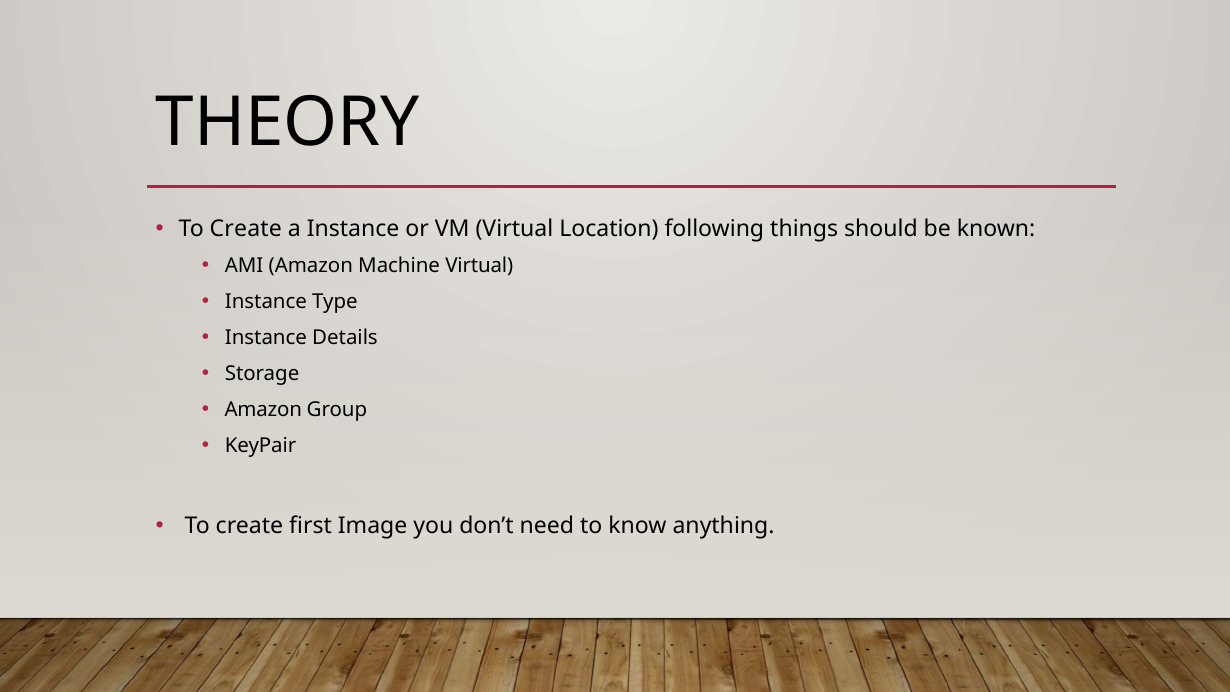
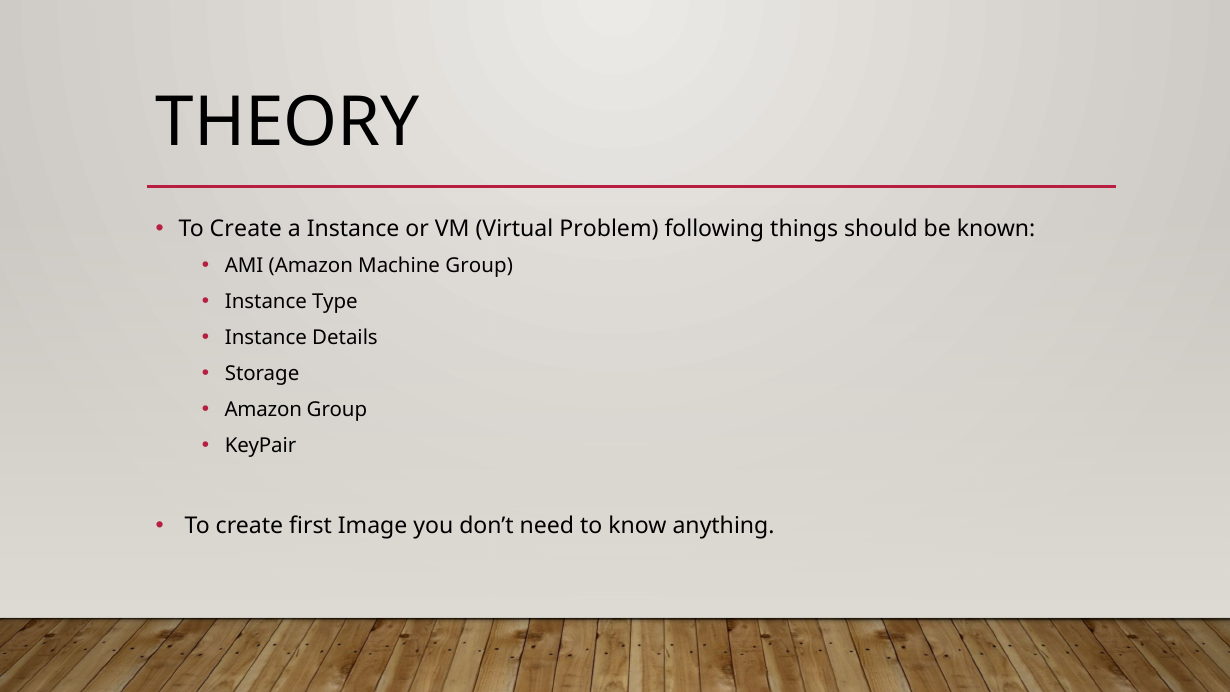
Location: Location -> Problem (609, 229)
Machine Virtual: Virtual -> Group (479, 266)
